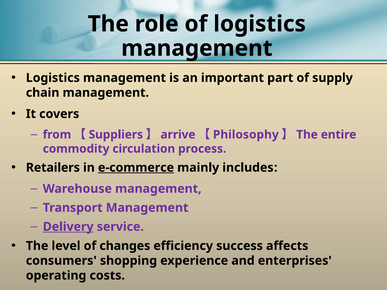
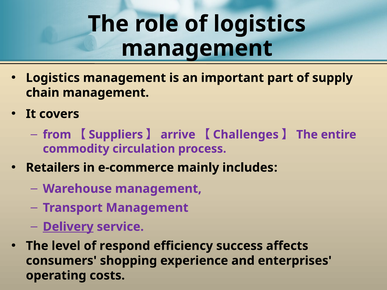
Philosophy: Philosophy -> Challenges (246, 135)
e-commerce underline: present -> none (136, 168)
changes: changes -> respond (125, 246)
